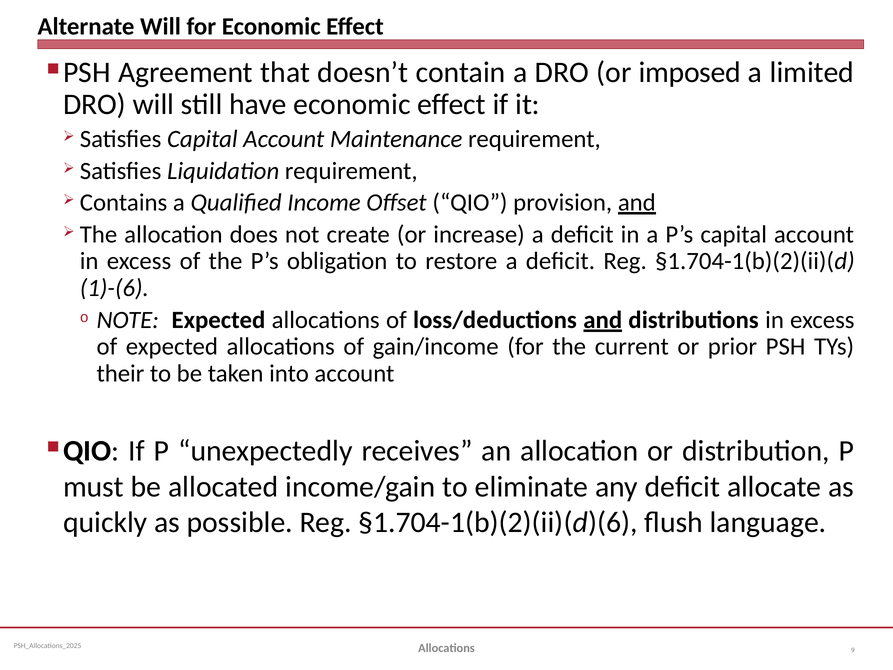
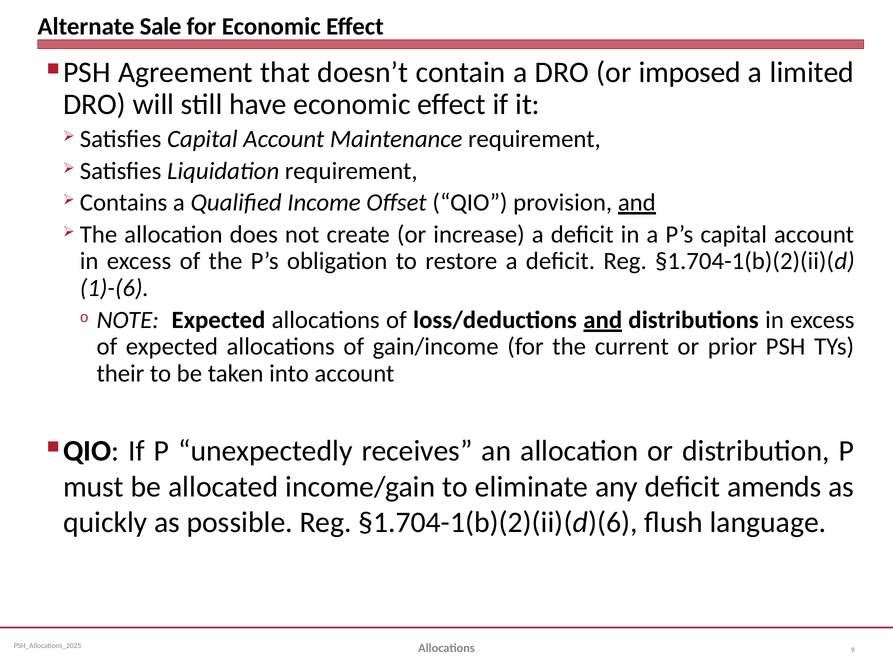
Alternate Will: Will -> Sale (161, 27)
allocate: allocate -> amends (774, 487)
